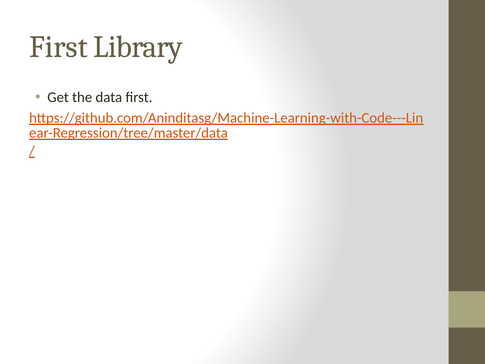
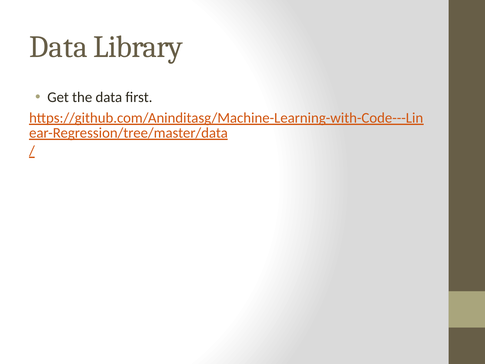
First: First -> Data (58, 47)
